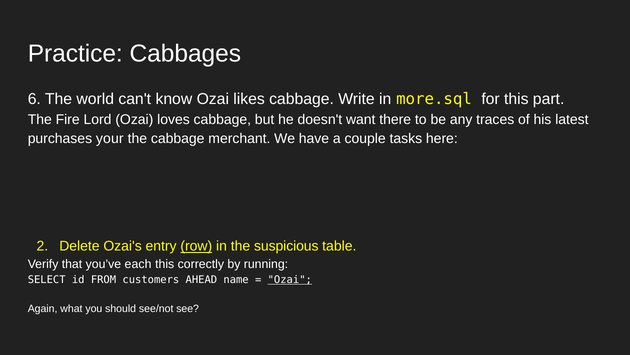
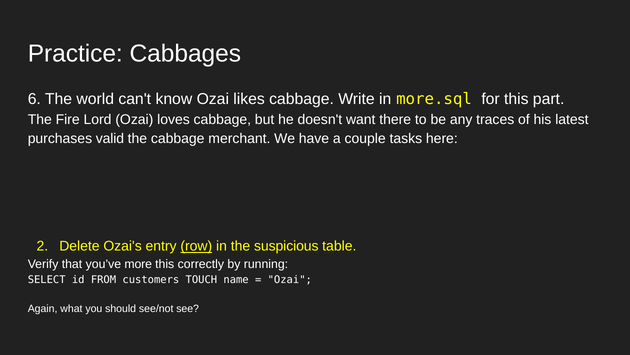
your: your -> valid (110, 139)
each: each -> more (138, 264)
AHEAD: AHEAD -> TOUCH (201, 279)
Ozai underline: present -> none (290, 279)
